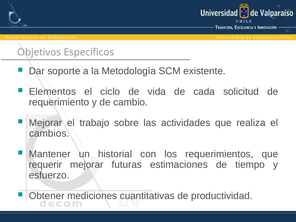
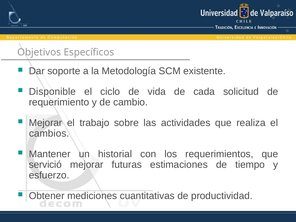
Elementos: Elementos -> Disponible (52, 92)
requerir: requerir -> servició (45, 165)
